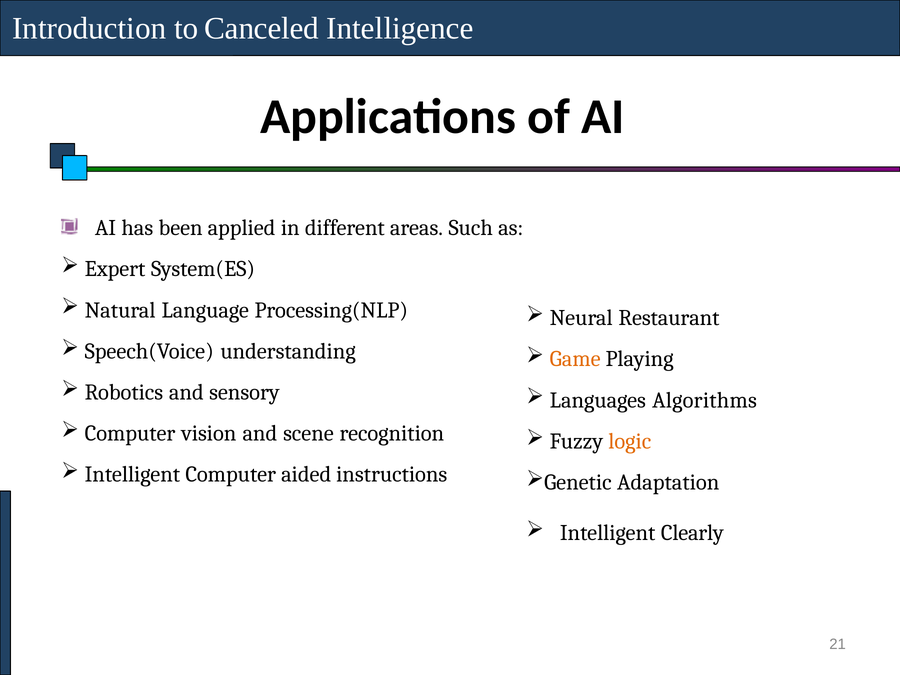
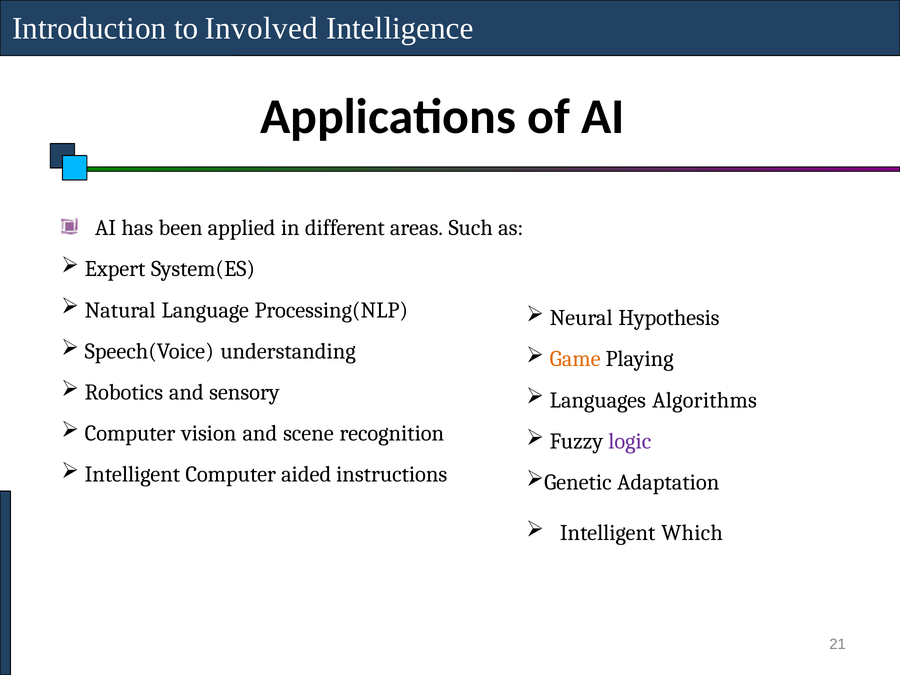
Canceled: Canceled -> Involved (261, 28)
Restaurant: Restaurant -> Hypothesis (669, 318)
logic colour: orange -> purple (630, 441)
Clearly: Clearly -> Which (692, 533)
